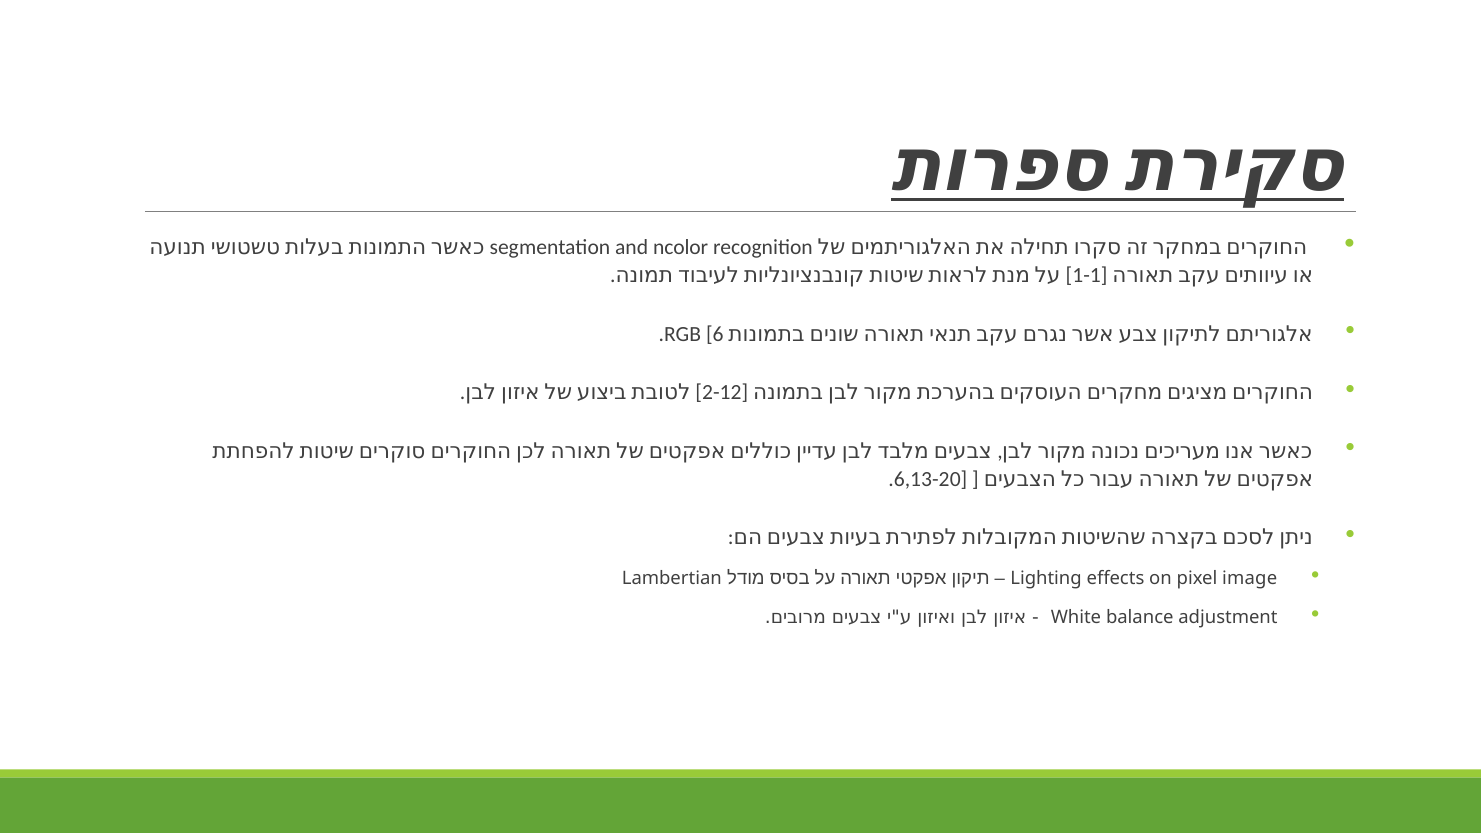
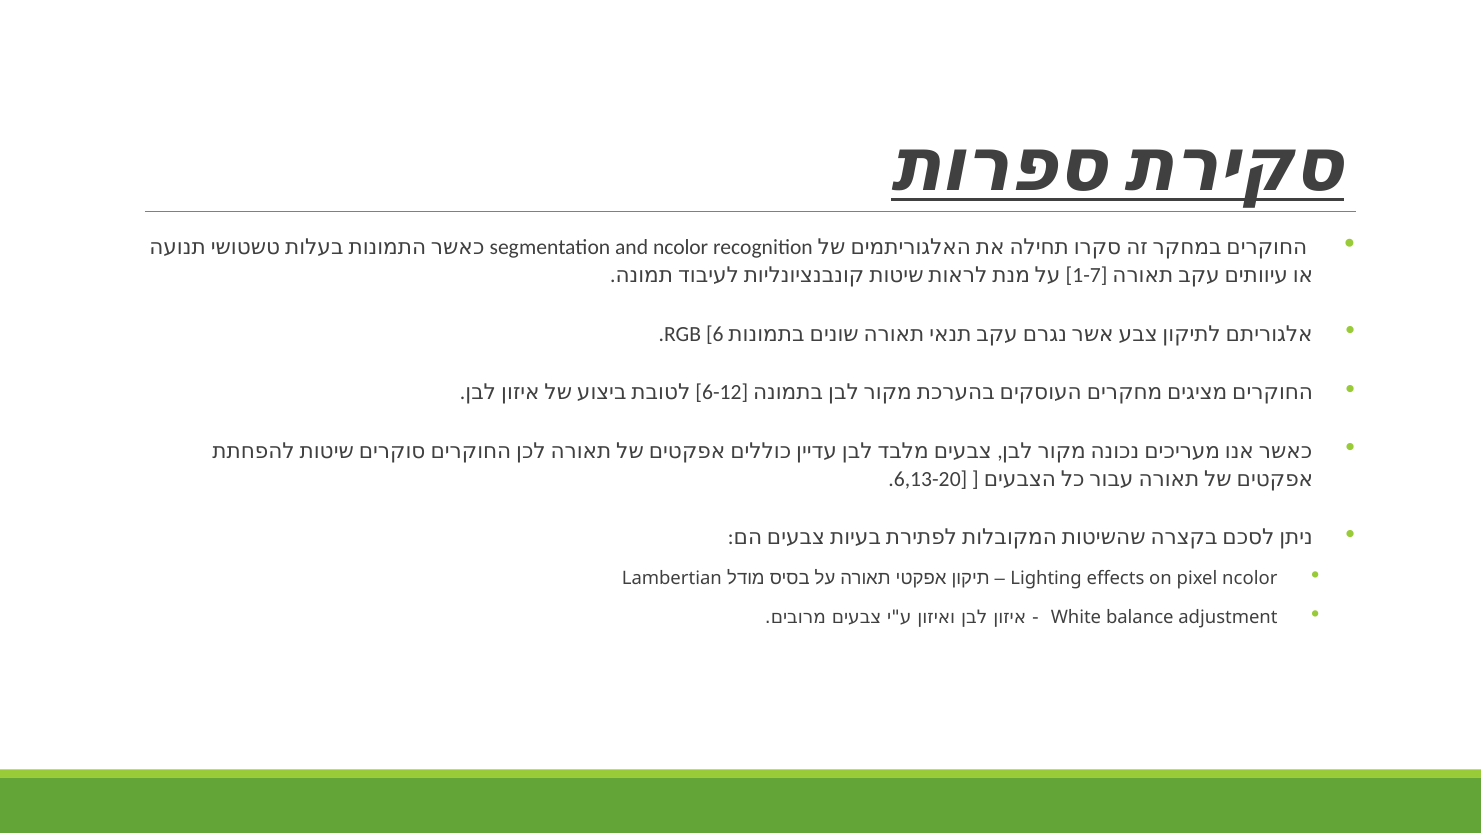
1-1: 1-1 -> 1-7 (1087, 276)
2-12: 2-12 -> 6-12 (722, 393)
pixel image: image -> ncolor (1250, 578)
